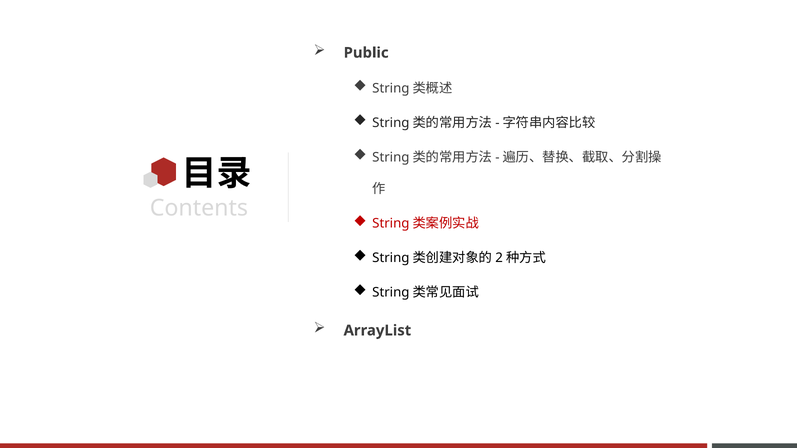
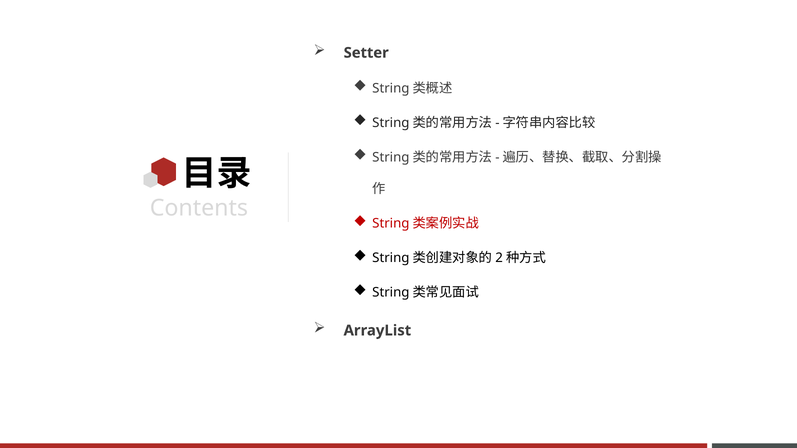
Public: Public -> Setter (366, 53)
